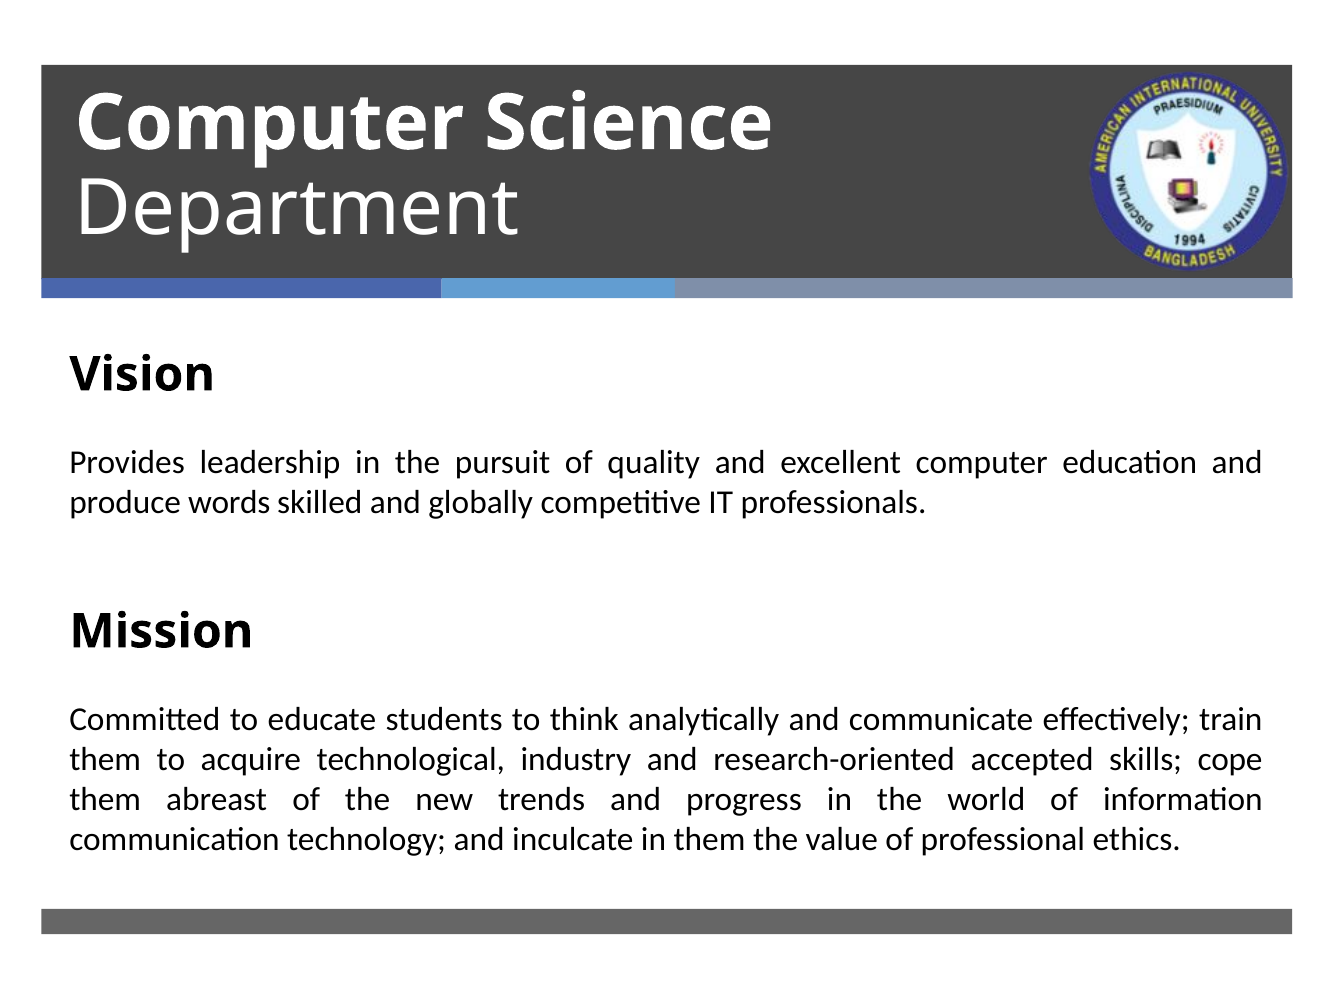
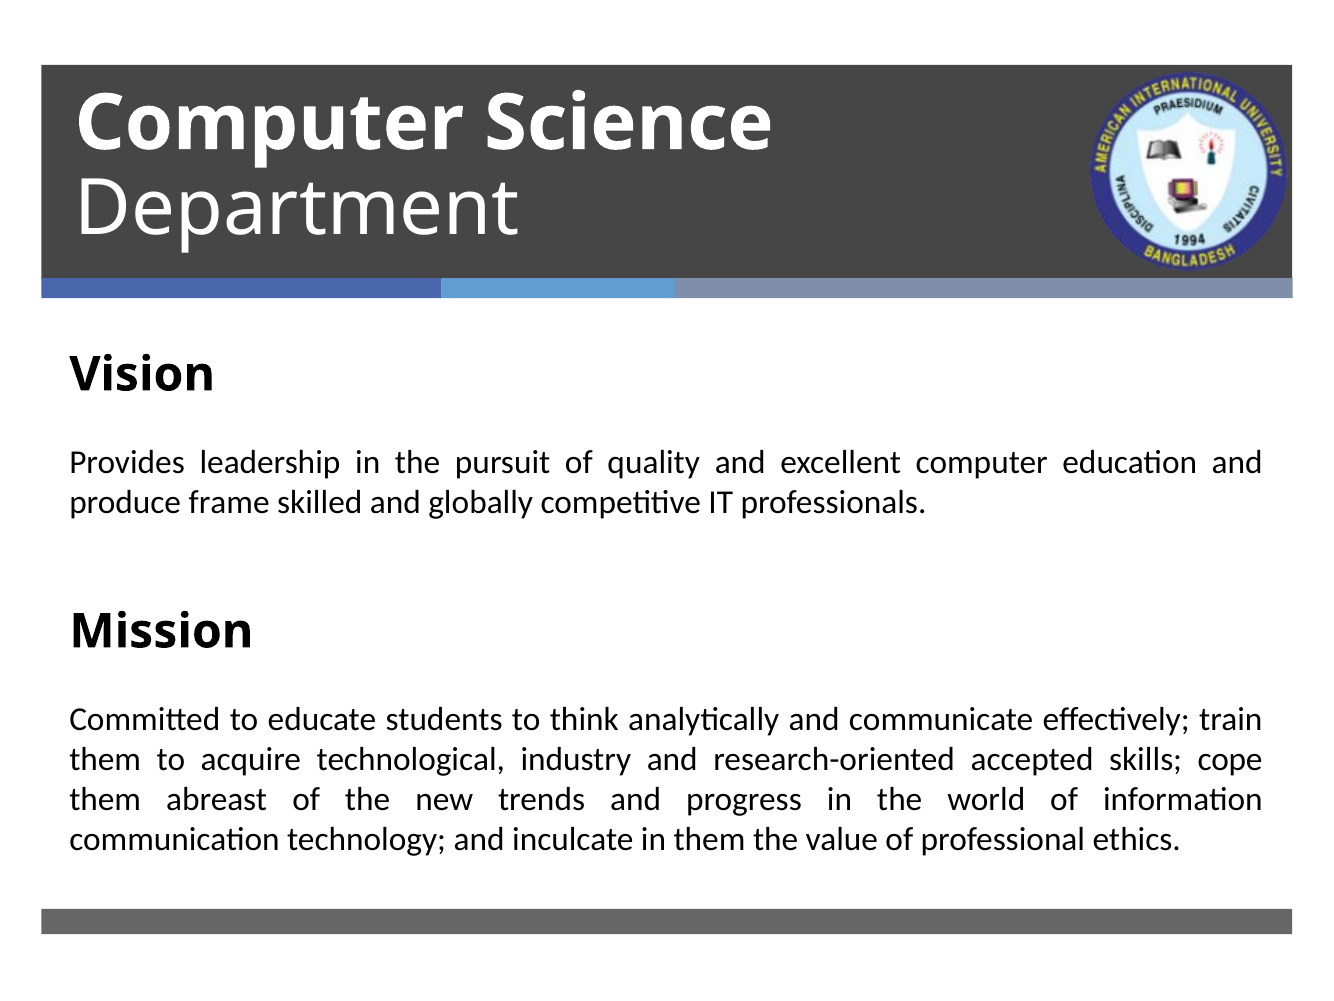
words: words -> frame (229, 502)
